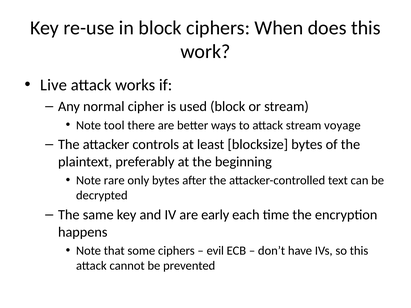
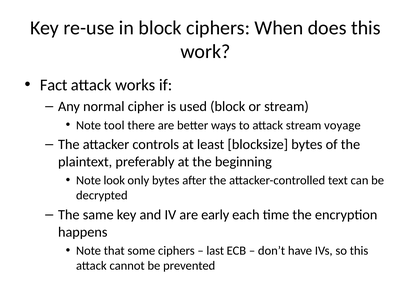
Live: Live -> Fact (54, 85)
rare: rare -> look (114, 181)
evil: evil -> last (215, 251)
